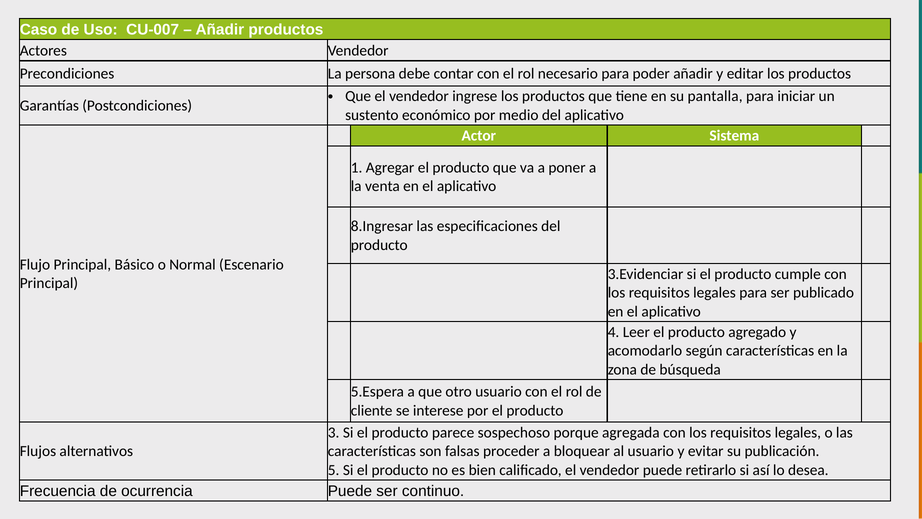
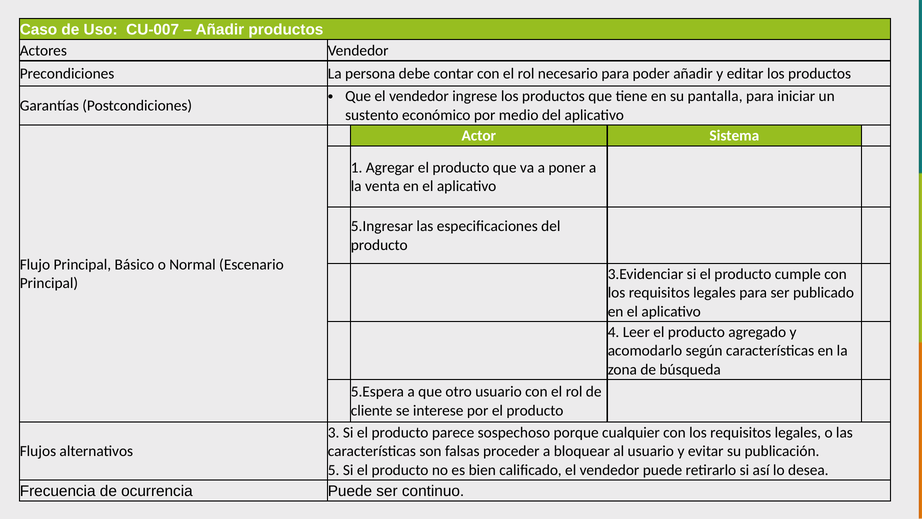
8.Ingresar: 8.Ingresar -> 5.Ingresar (382, 226)
agregada: agregada -> cualquier (631, 432)
